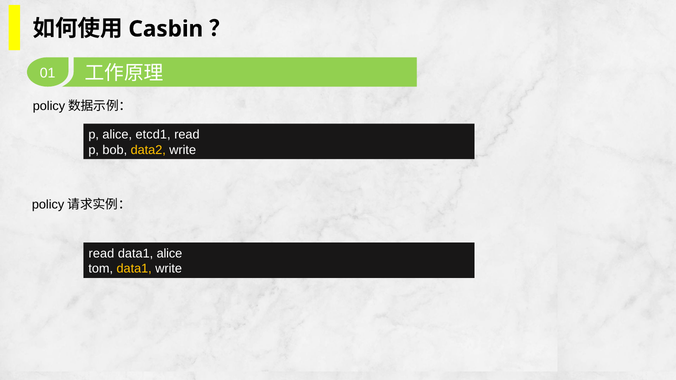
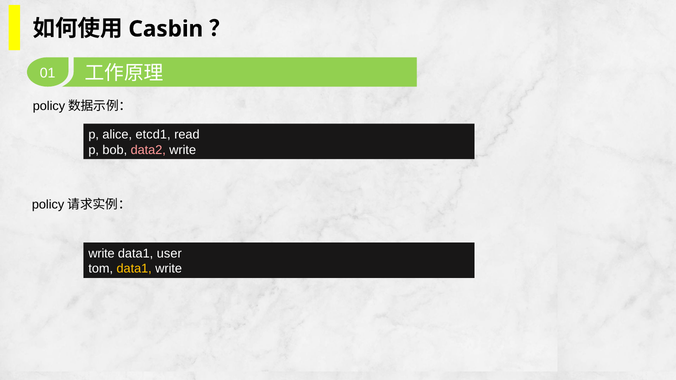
data2 colour: yellow -> pink (148, 150)
read: read -> write (102, 254)
data1 alice: alice -> user (169, 254)
